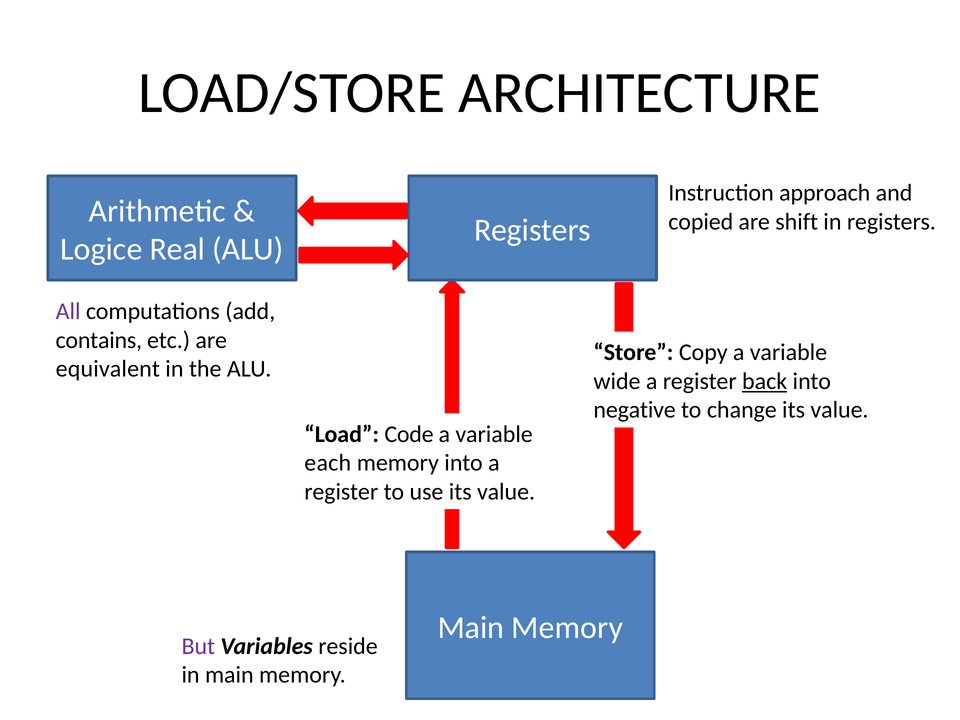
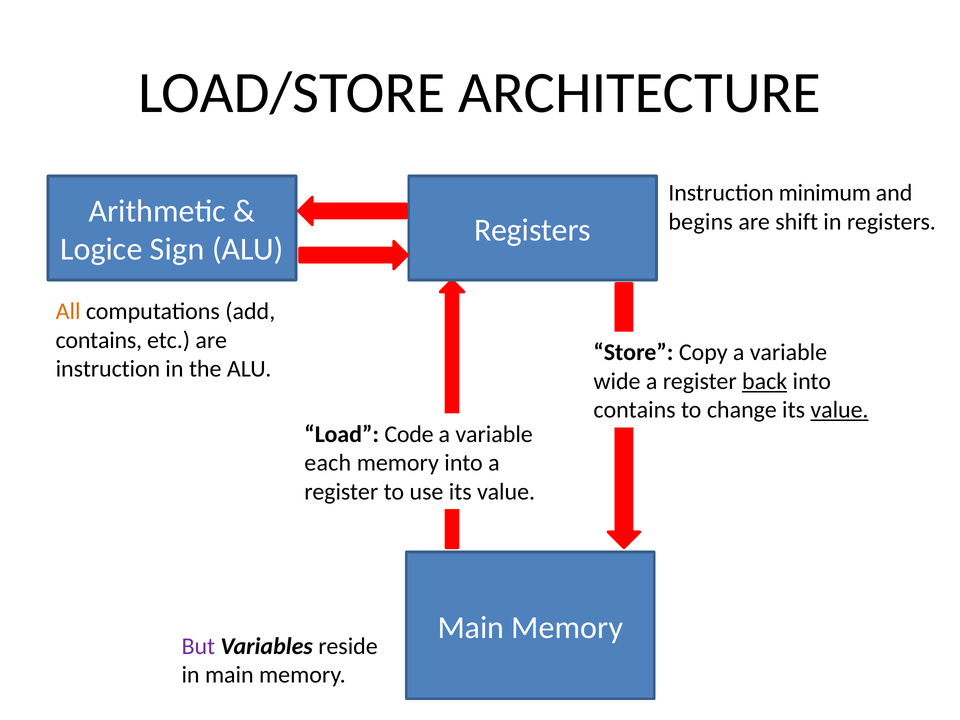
approach: approach -> minimum (825, 193)
copied: copied -> begins (701, 222)
Real: Real -> Sign (177, 249)
All colour: purple -> orange (68, 311)
equivalent: equivalent -> instruction (108, 369)
negative: negative -> contains (635, 410)
value underline: none -> present (840, 410)
